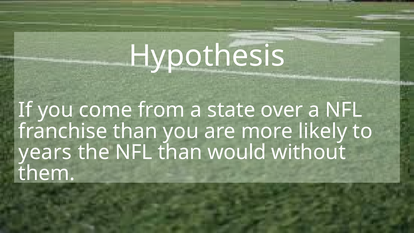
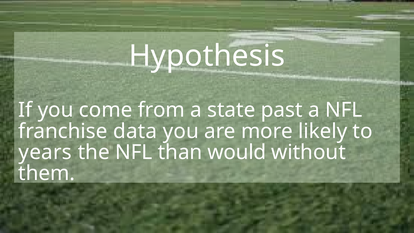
over: over -> past (282, 110)
franchise than: than -> data (135, 131)
